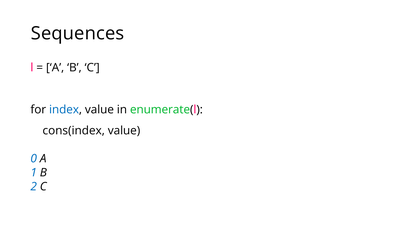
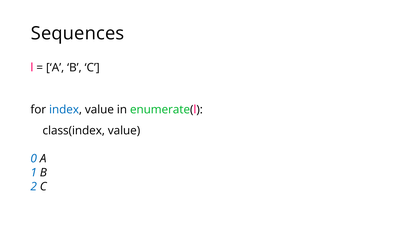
cons(index: cons(index -> class(index (74, 131)
